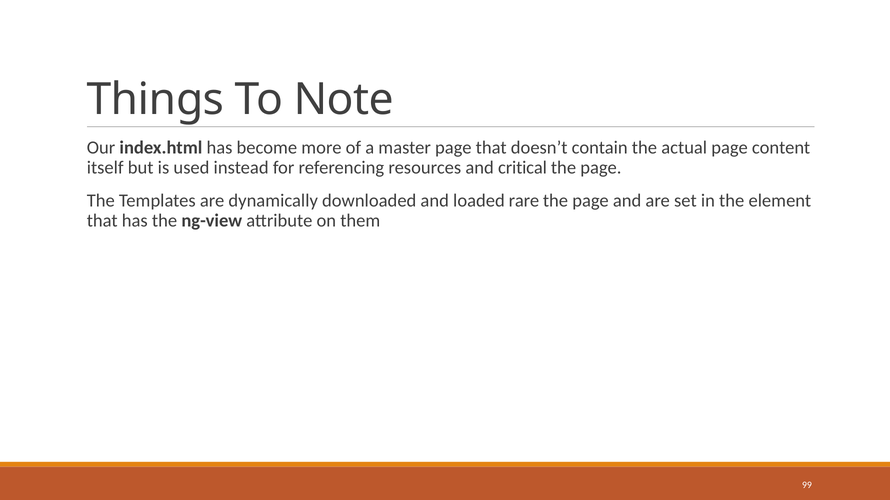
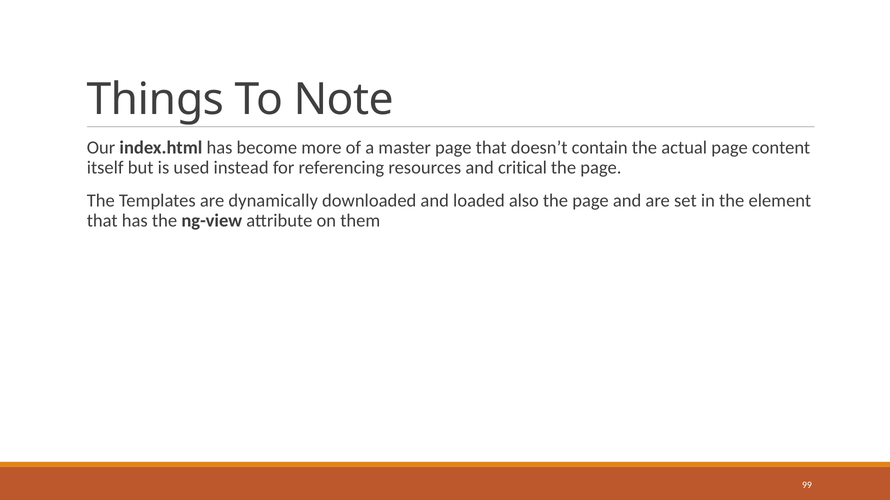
rare: rare -> also (524, 201)
